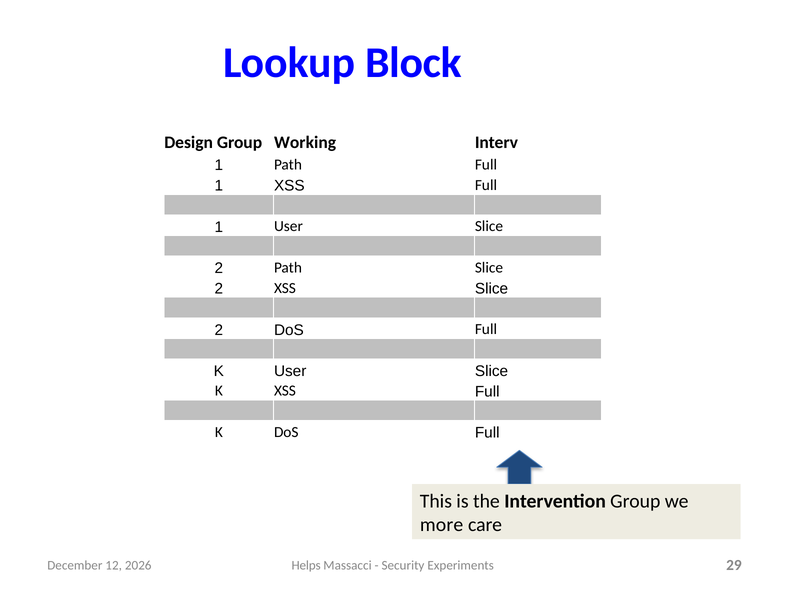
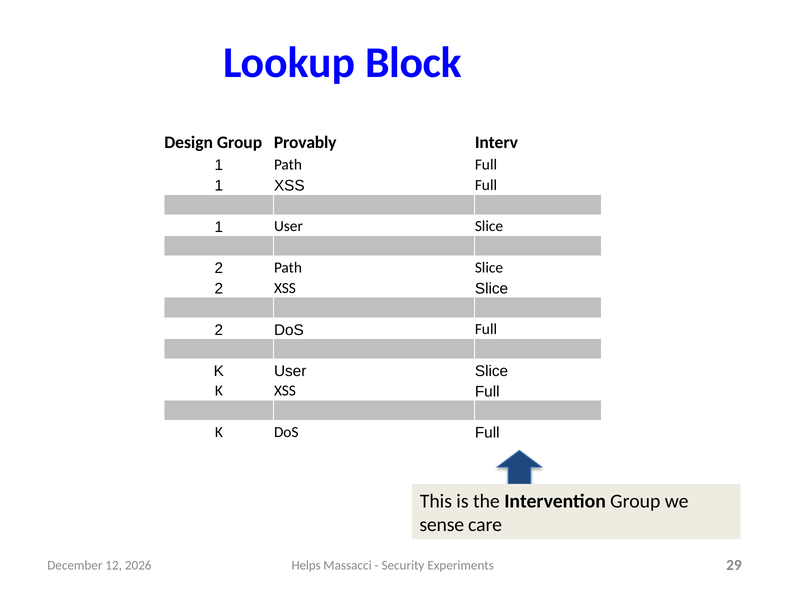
Working: Working -> Provably (305, 143)
more: more -> sense (442, 525)
